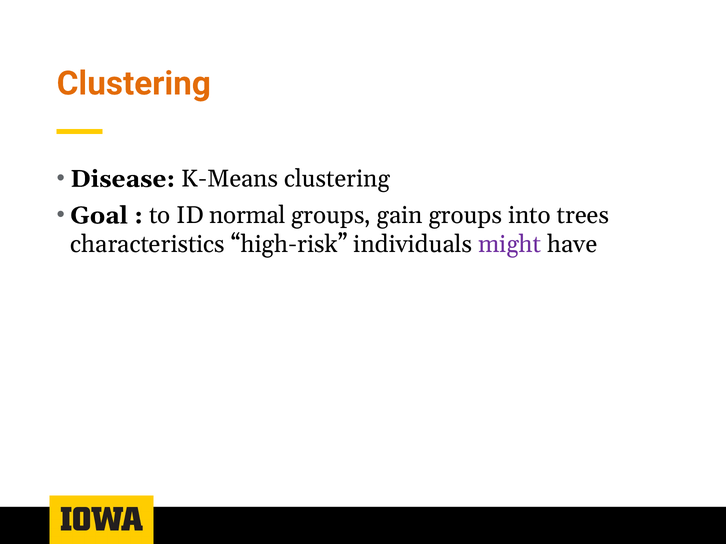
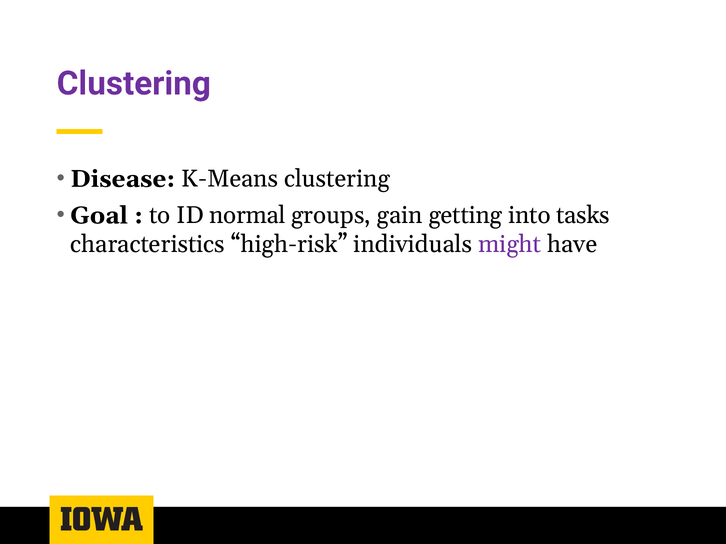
Clustering colour: orange -> purple (134, 84)
gain groups: groups -> getting (465, 216)
trees: trees -> tasks (583, 216)
